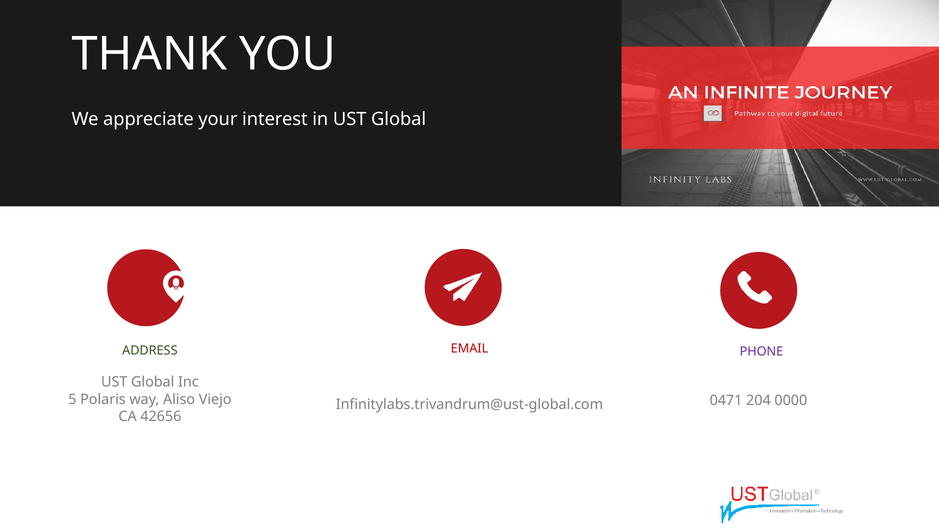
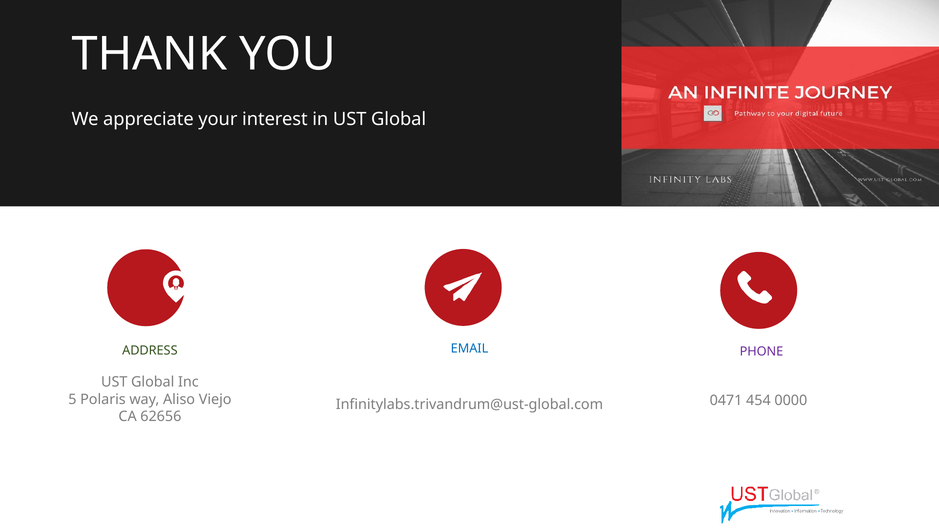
EMAIL colour: red -> blue (470, 349)
204: 204 -> 454 (758, 401)
42656: 42656 -> 62656 (161, 417)
